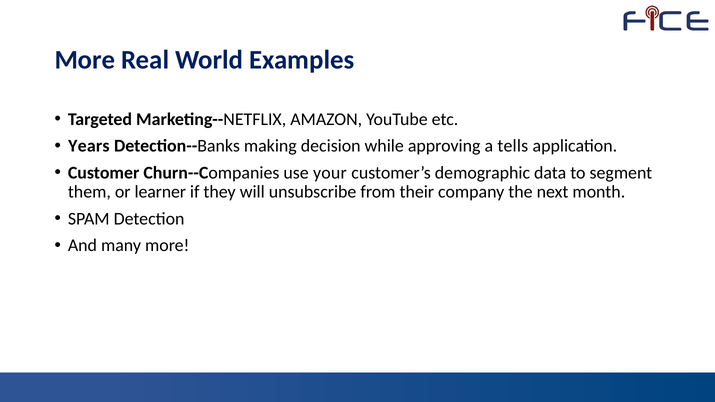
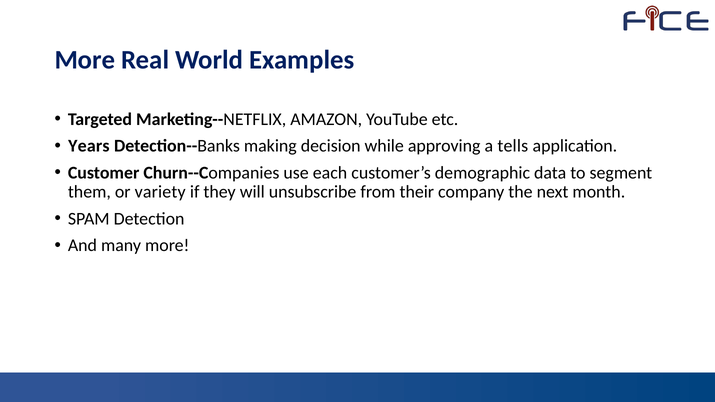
your: your -> each (330, 173)
learner: learner -> variety (160, 192)
